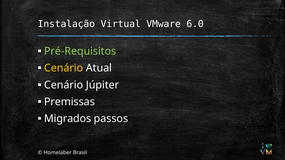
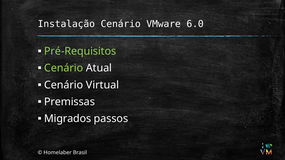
Instalação Virtual: Virtual -> Cenário (121, 24)
Cenário colour: yellow -> light green (64, 68)
Júpiter: Júpiter -> Virtual (103, 85)
